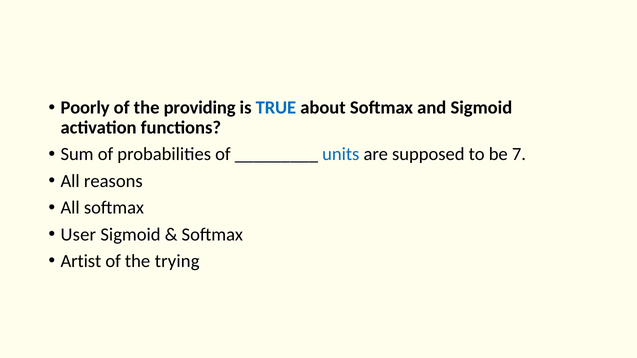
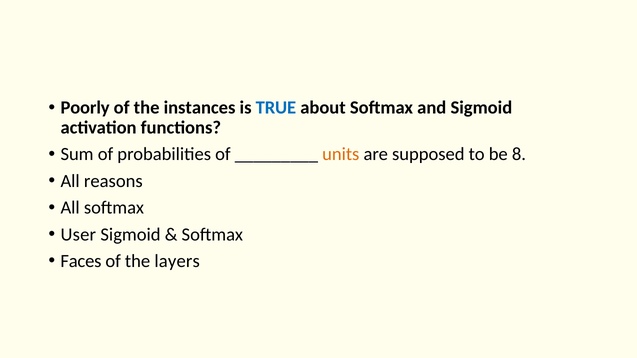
providing: providing -> instances (200, 108)
units colour: blue -> orange (341, 154)
7: 7 -> 8 (519, 154)
Artist: Artist -> Faces (81, 261)
trying: trying -> layers (177, 261)
